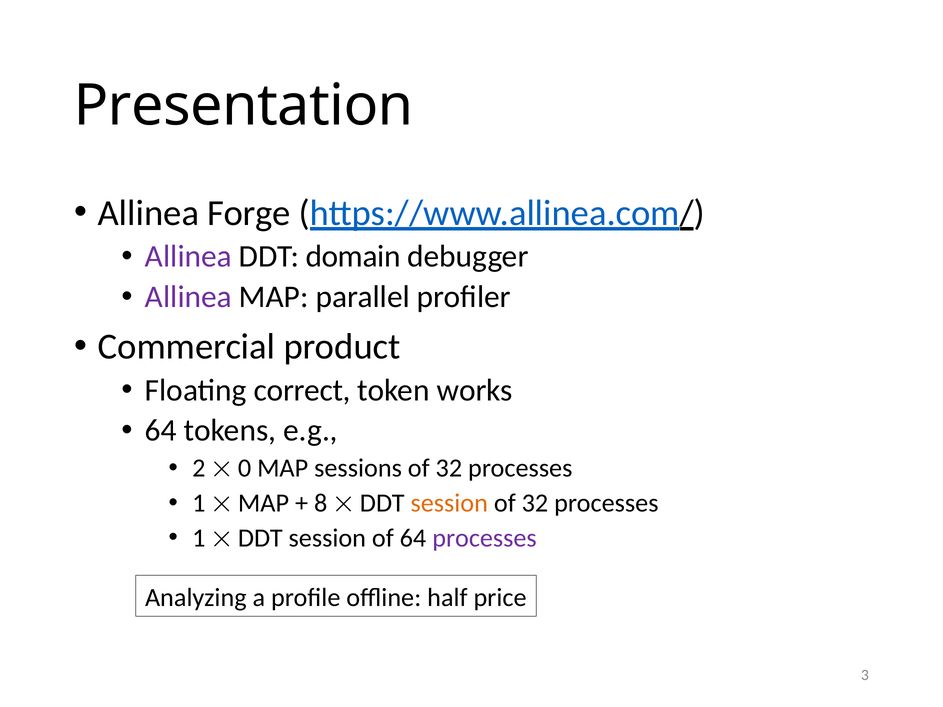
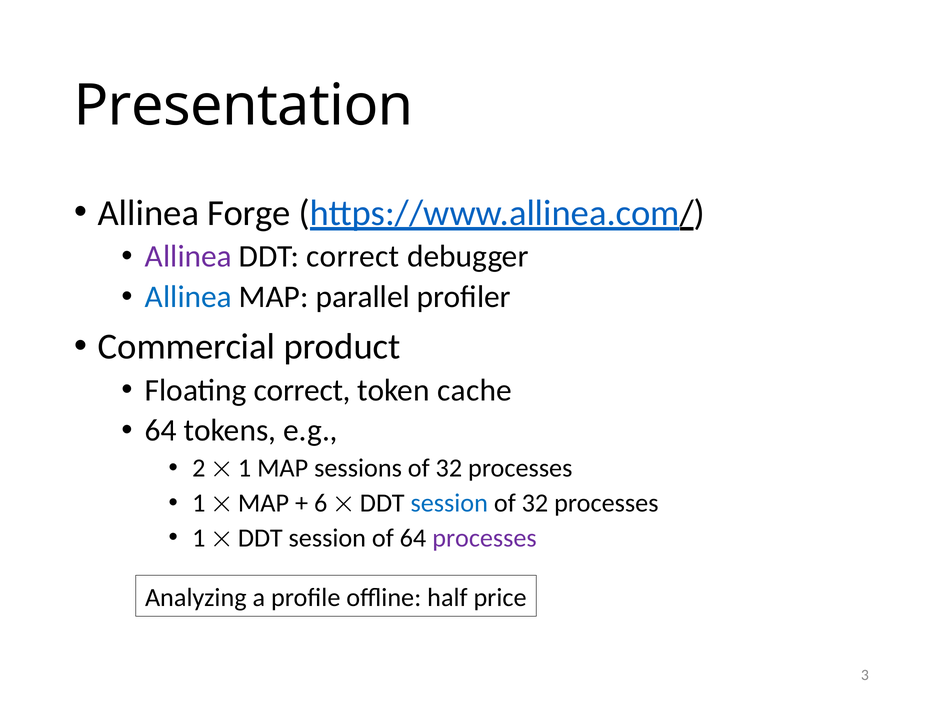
DDT domain: domain -> correct (353, 257)
Allinea colour: purple -> blue (188, 297)
works: works -> cache (475, 390)
0: 0 -> 1 (245, 468)
8: 8 -> 6 (321, 503)
session colour: orange -> blue (449, 503)
